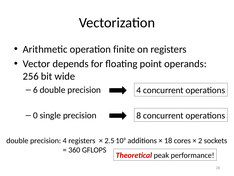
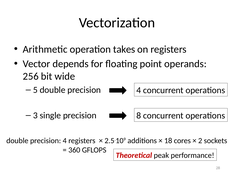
finite: finite -> takes (124, 49)
6: 6 -> 5 (35, 90)
0: 0 -> 3 (35, 115)
